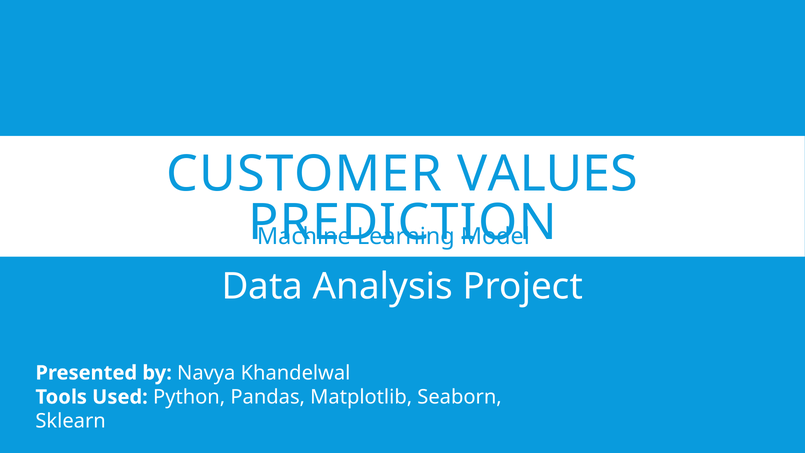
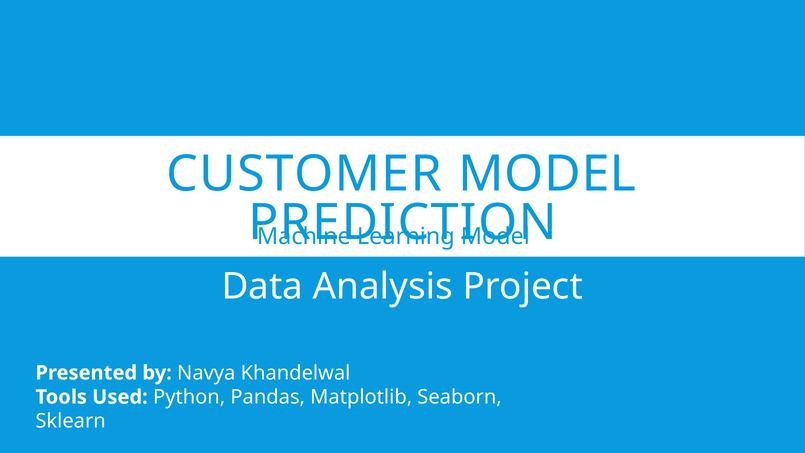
CUSTOMER VALUES: VALUES -> MODEL (547, 174)
